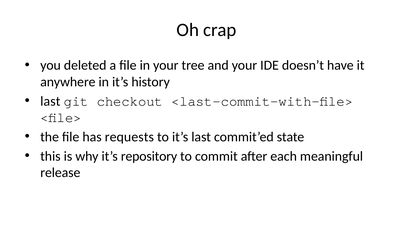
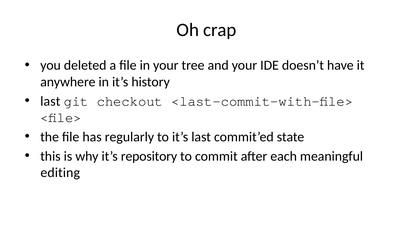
requests: requests -> regularly (129, 137)
release: release -> editing (60, 173)
